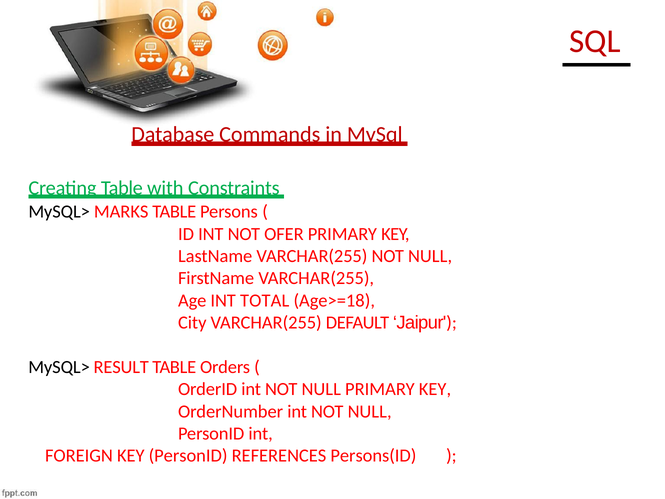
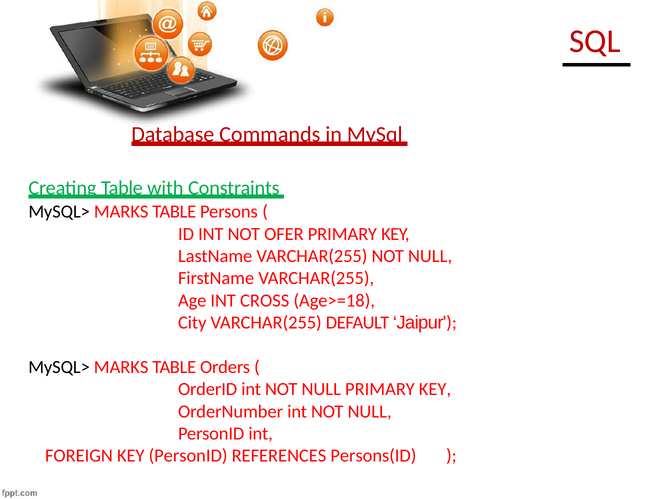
TOTAL: TOTAL -> CROSS (265, 300)
RESULT: RESULT -> MARKS (121, 367)
